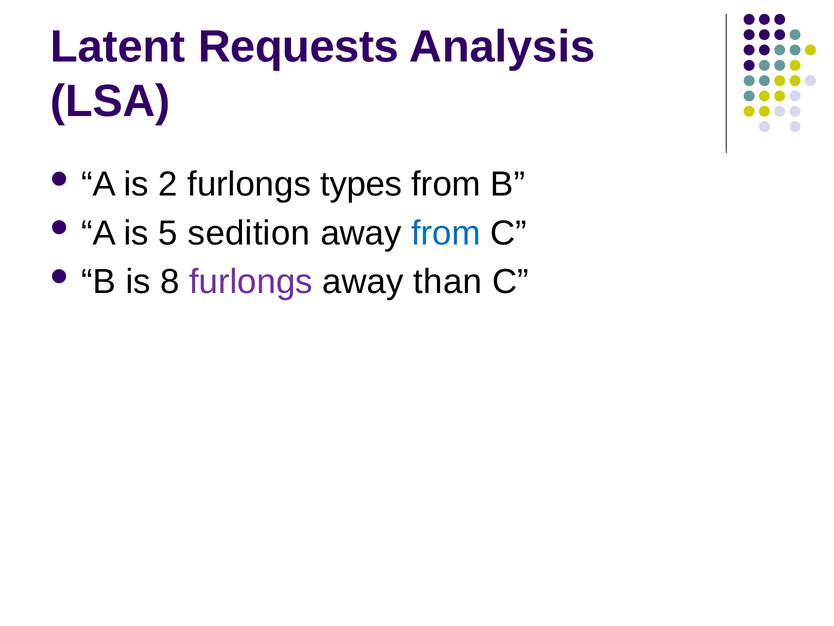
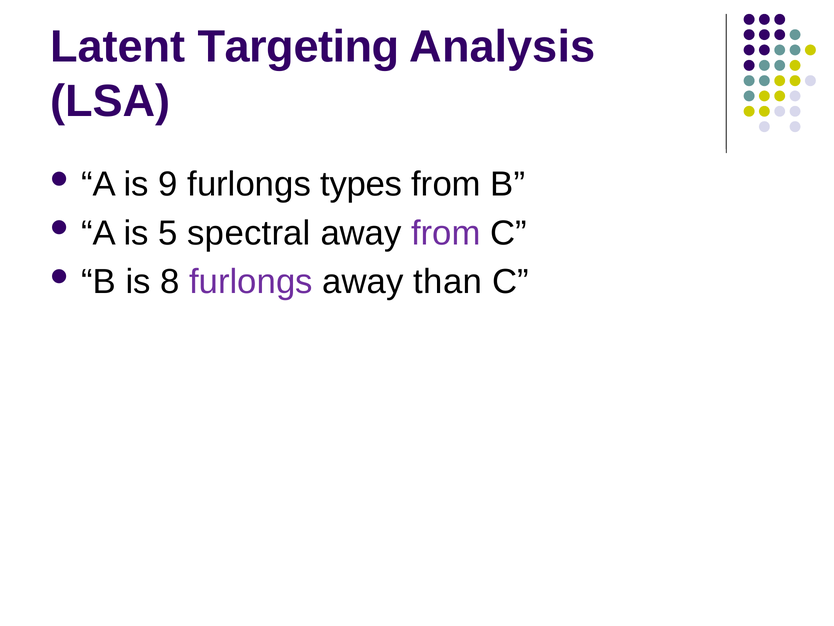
Requests: Requests -> Targeting (299, 47)
2: 2 -> 9 (168, 184)
sedition: sedition -> spectral (249, 233)
from colour: blue -> purple (446, 233)
